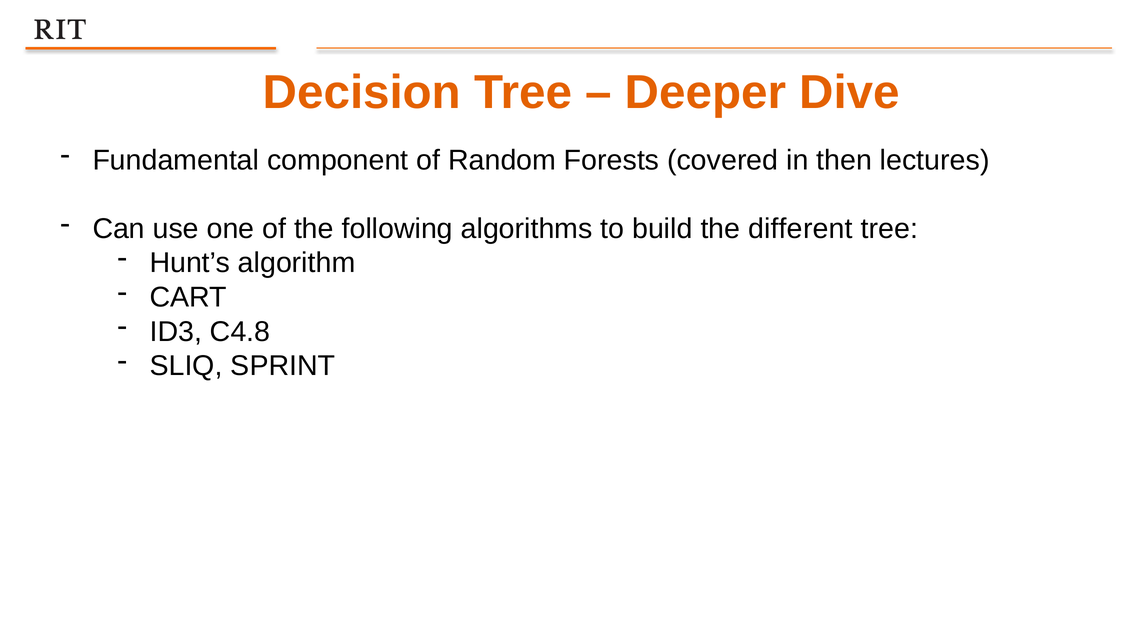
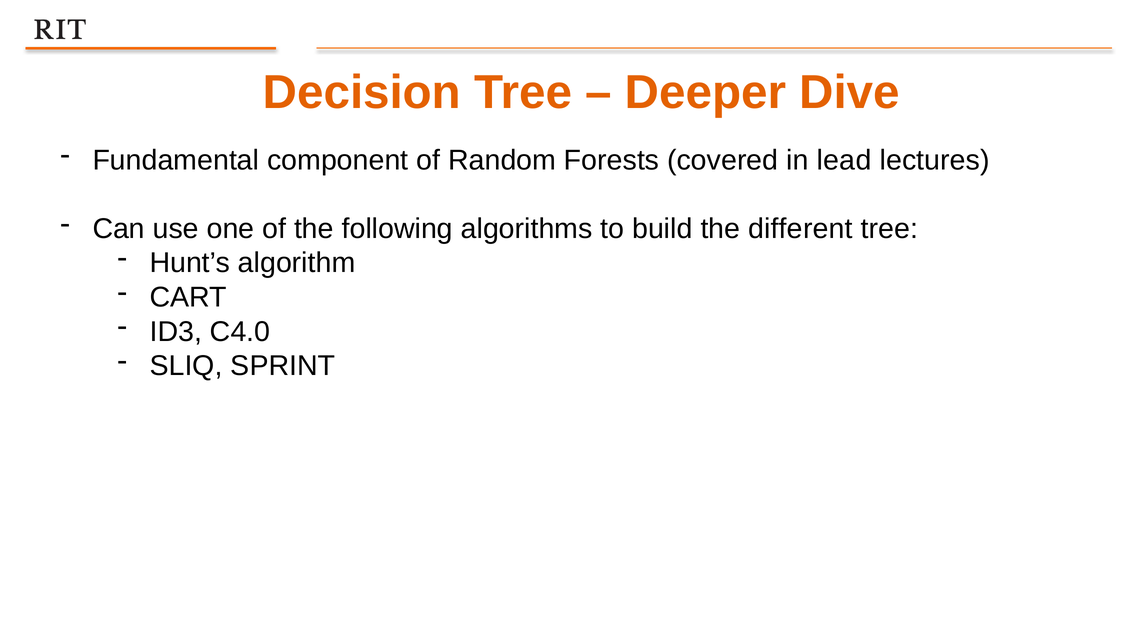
then: then -> lead (844, 160)
C4.8: C4.8 -> C4.0 (240, 332)
